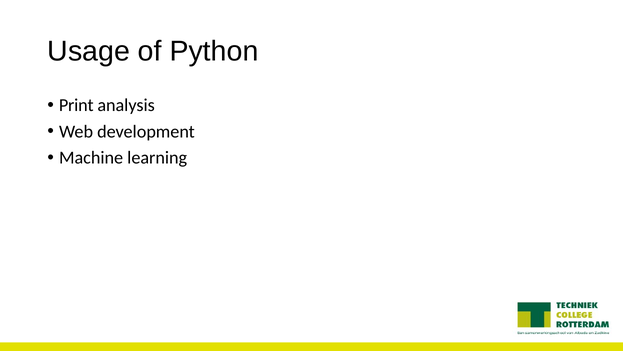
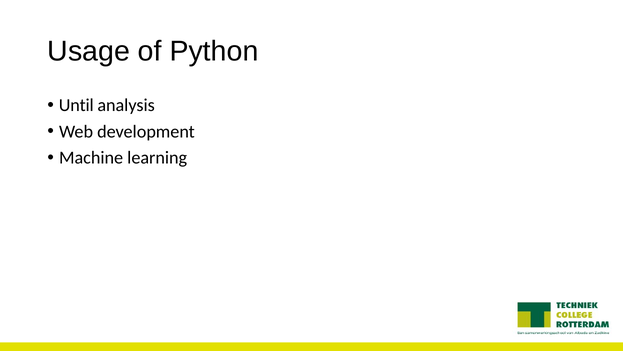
Print: Print -> Until (76, 105)
